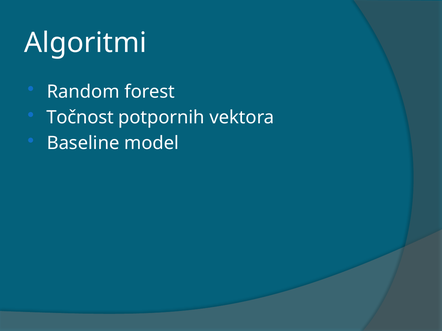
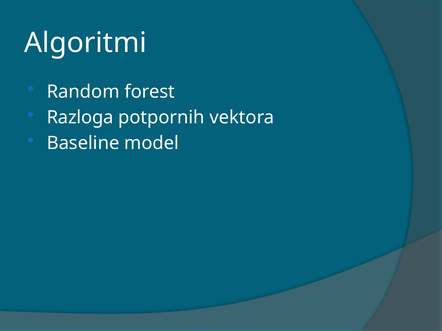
Točnost: Točnost -> Razloga (80, 118)
